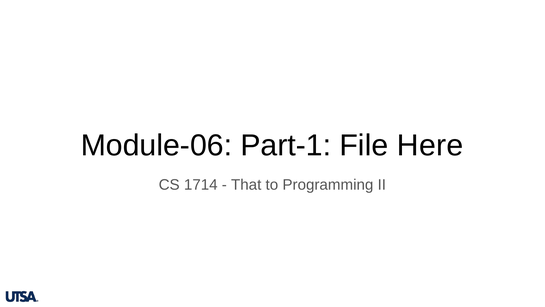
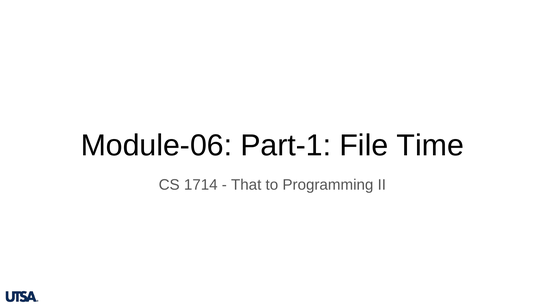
Here: Here -> Time (430, 145)
